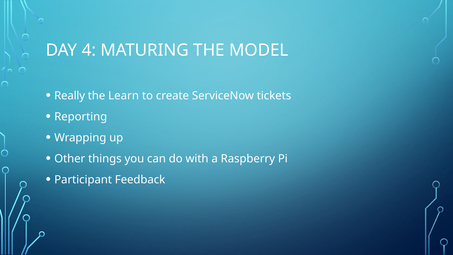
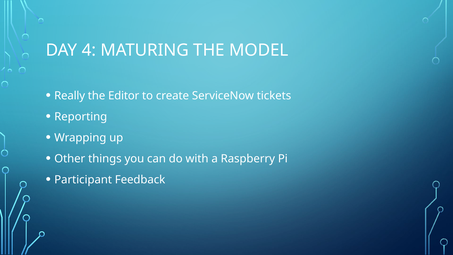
Learn: Learn -> Editor (124, 96)
